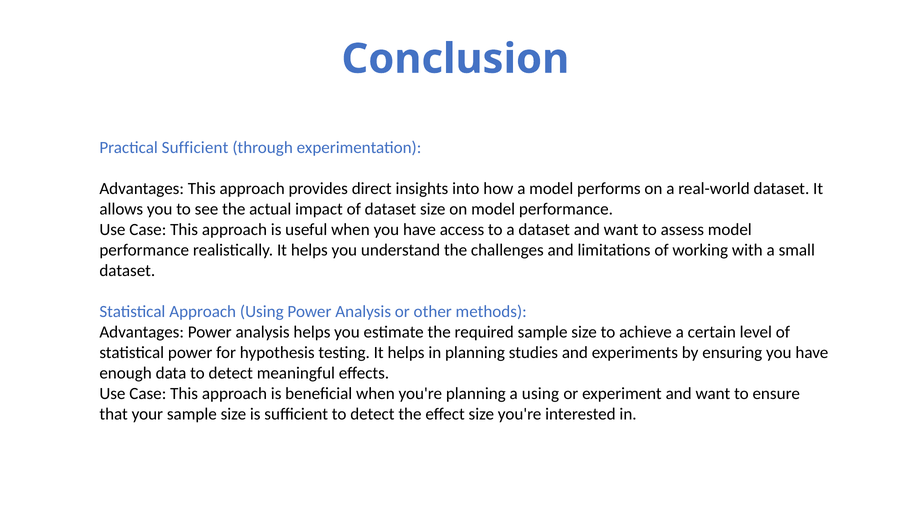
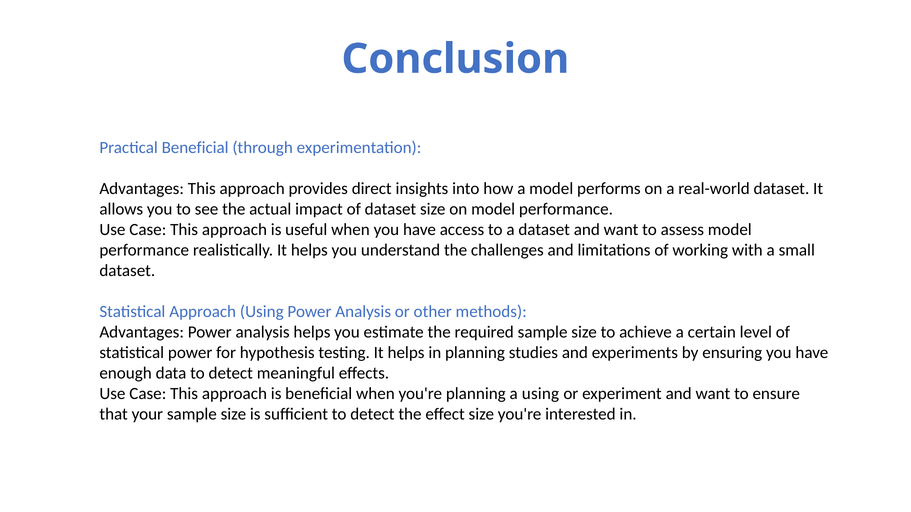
Practical Sufficient: Sufficient -> Beneficial (195, 148)
